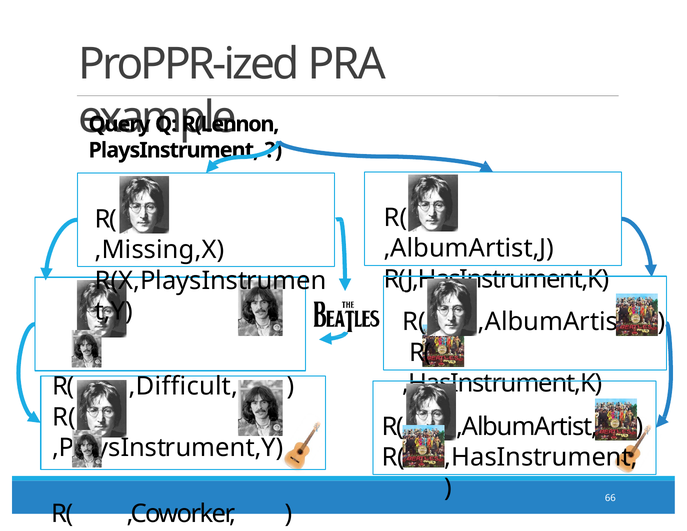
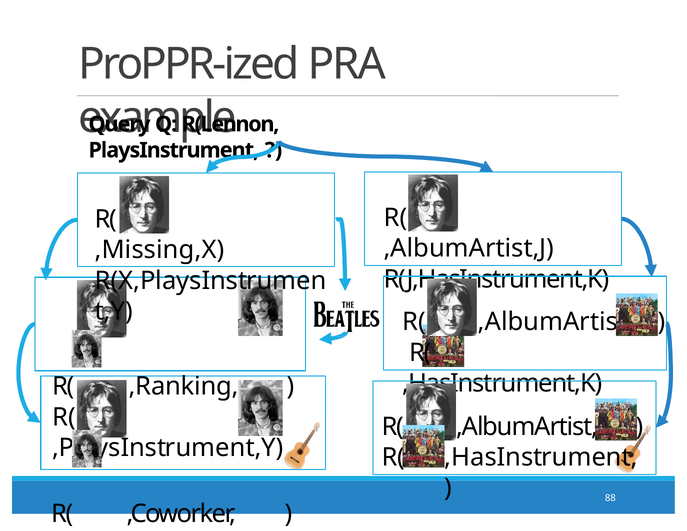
,Difficult: ,Difficult -> ,Ranking (184, 386)
66: 66 -> 88 (610, 498)
